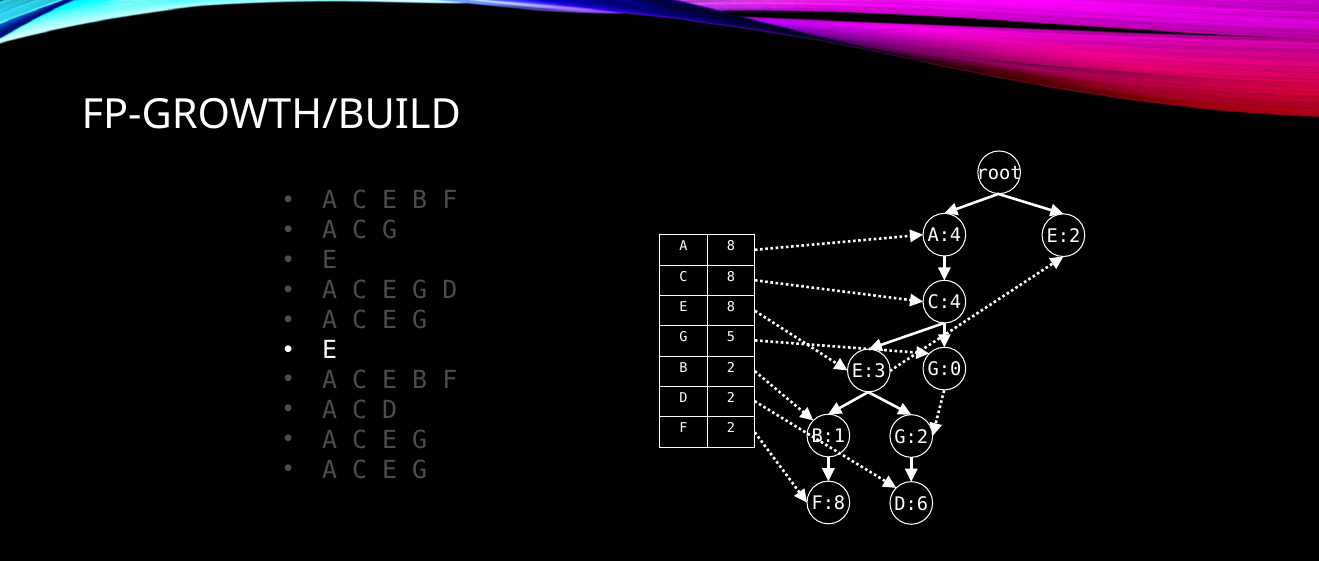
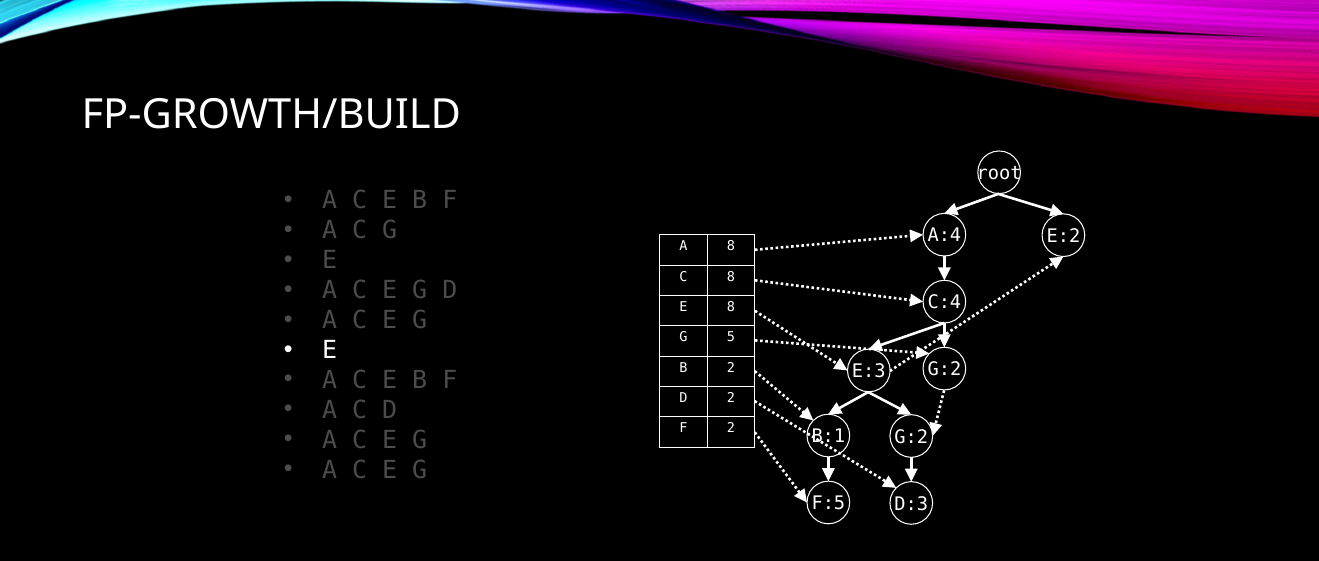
E:3 G:0: G:0 -> G:2 (944, 370)
F:8: F:8 -> F:5 (828, 504)
D:6: D:6 -> D:3 (911, 504)
